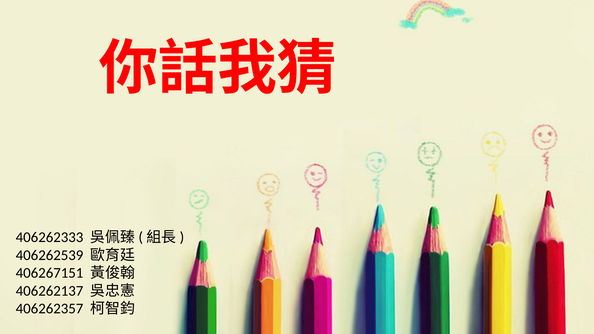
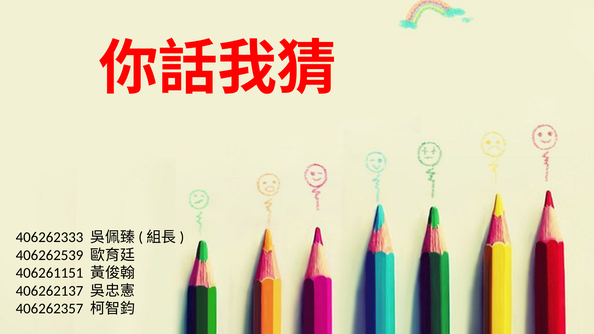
406267151: 406267151 -> 406261151 (50, 273)
